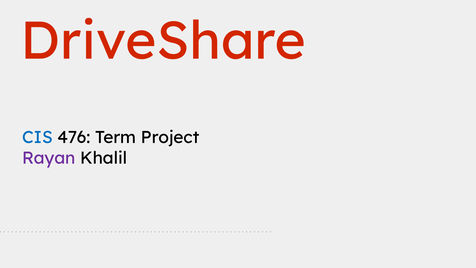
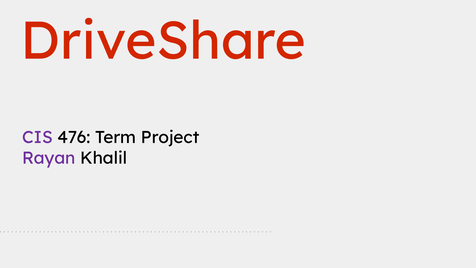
CIS colour: blue -> purple (37, 137)
